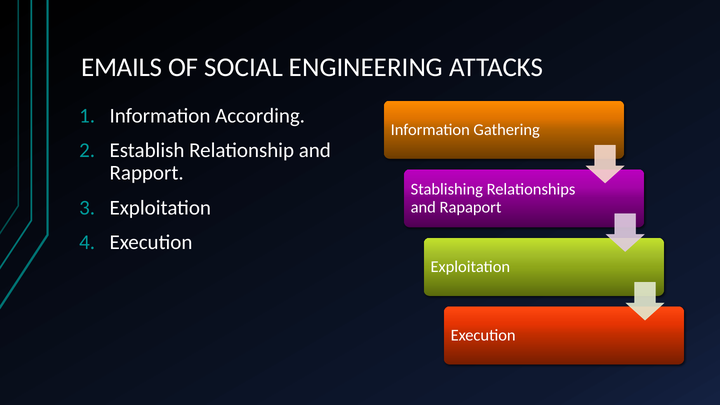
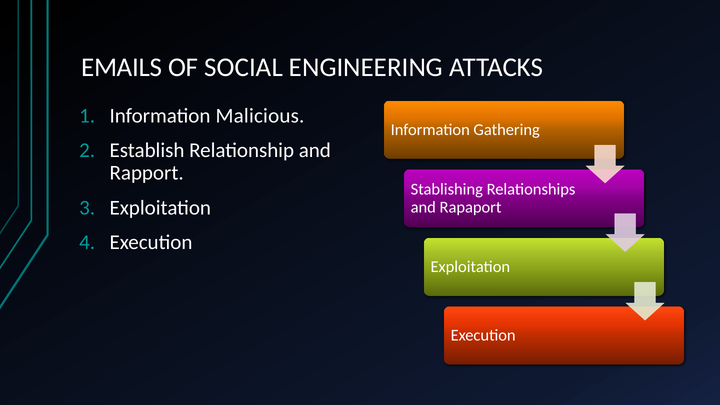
According: According -> Malicious (260, 116)
